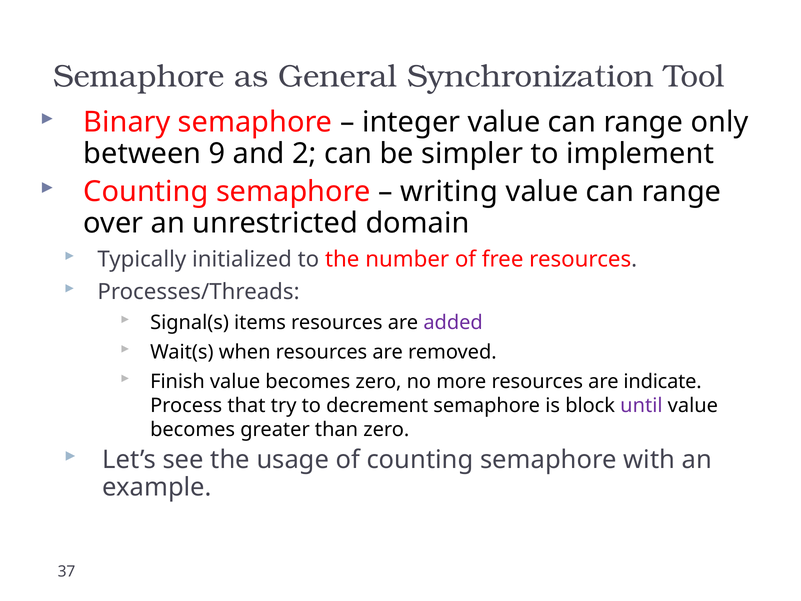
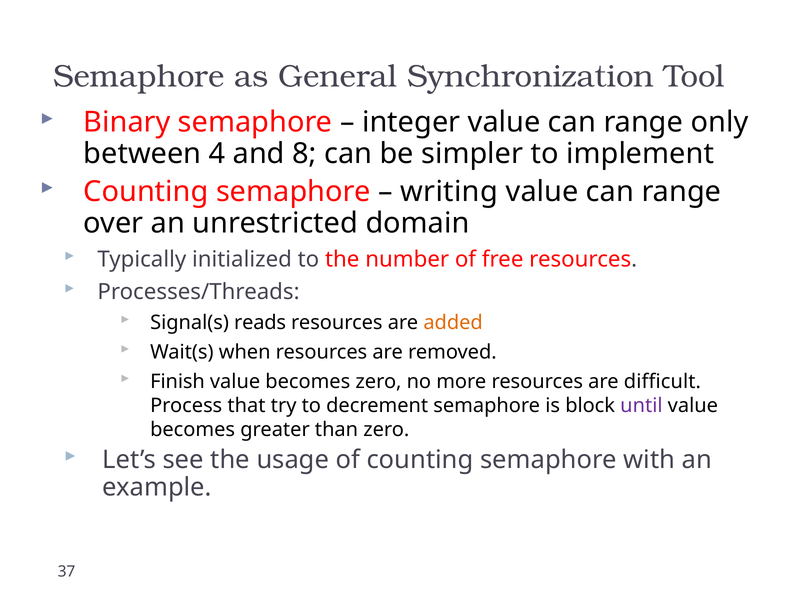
9: 9 -> 4 (217, 154)
2: 2 -> 8 (304, 154)
items: items -> reads (260, 322)
added colour: purple -> orange (453, 322)
indicate: indicate -> difficult (662, 381)
